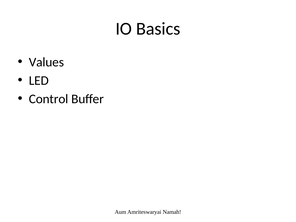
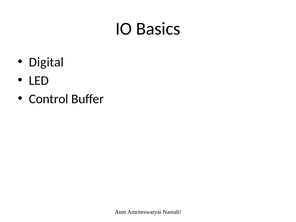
Values: Values -> Digital (46, 62)
